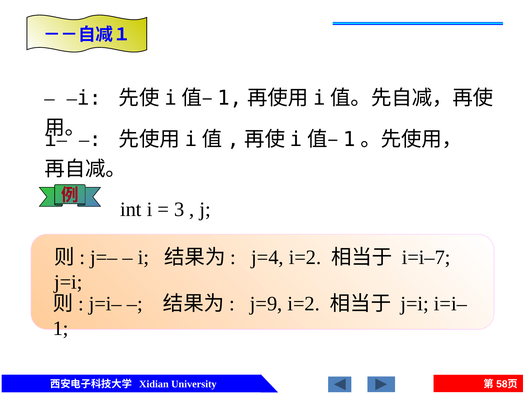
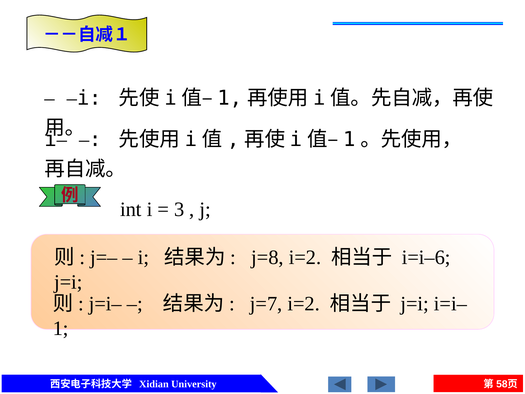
j=4: j=4 -> j=8 (267, 257)
i=i–7: i=i–7 -> i=i–6 (426, 257)
j=9: j=9 -> j=7 (266, 304)
